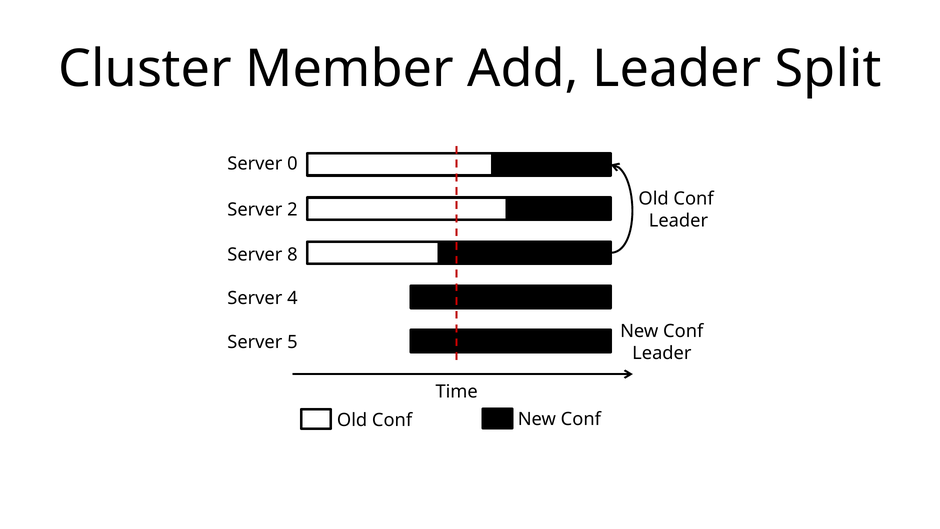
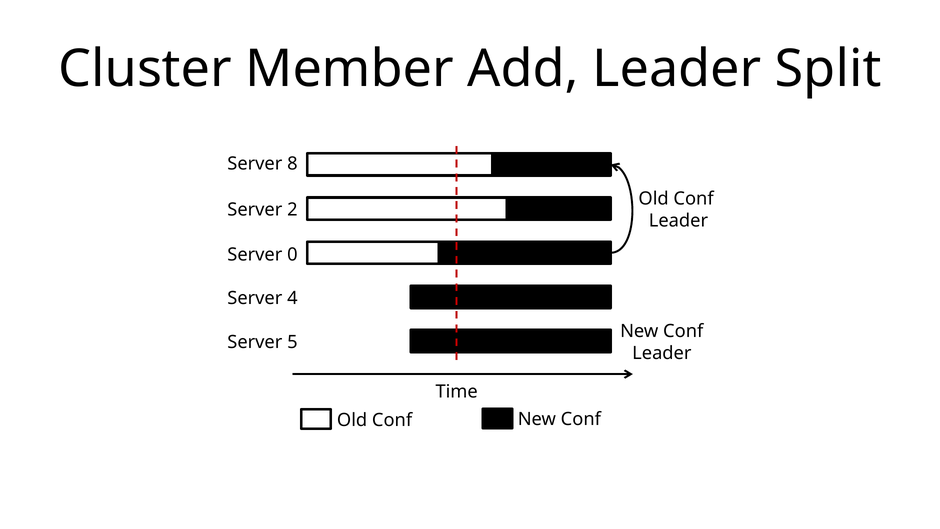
0: 0 -> 8 (292, 164)
8: 8 -> 0 (292, 254)
